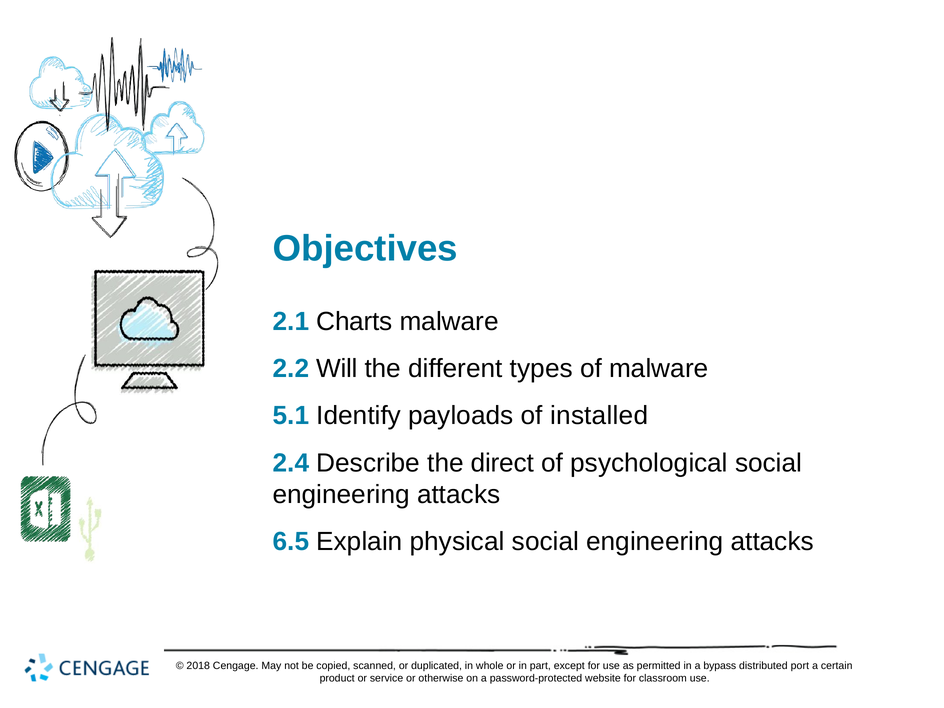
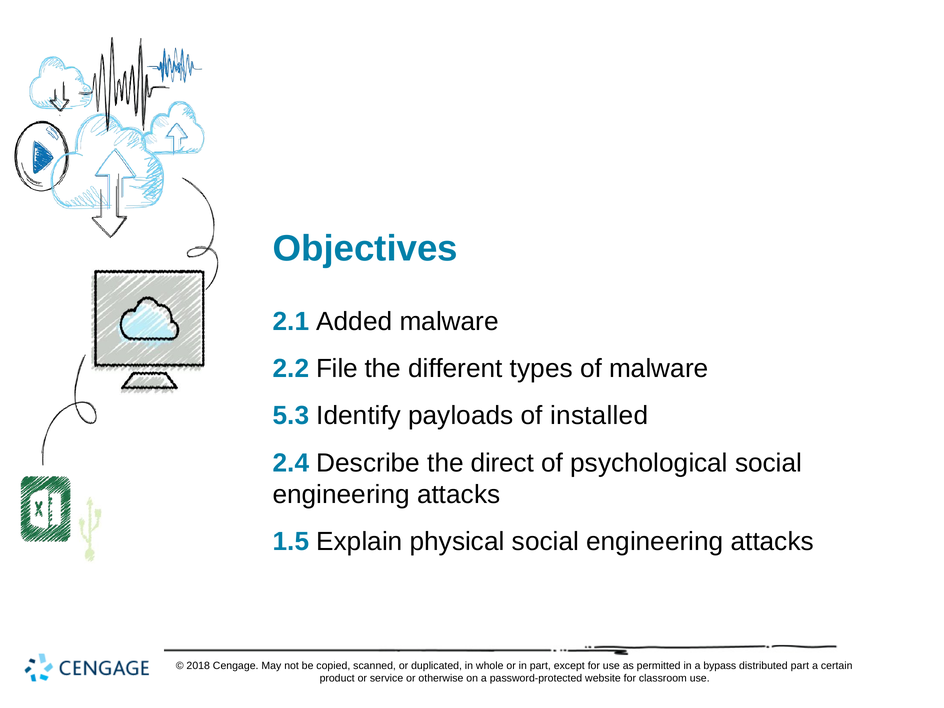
Charts: Charts -> Added (354, 321)
Will: Will -> File (337, 369)
5.1: 5.1 -> 5.3 (291, 416)
6.5: 6.5 -> 1.5 (291, 542)
distributed port: port -> part (800, 666)
